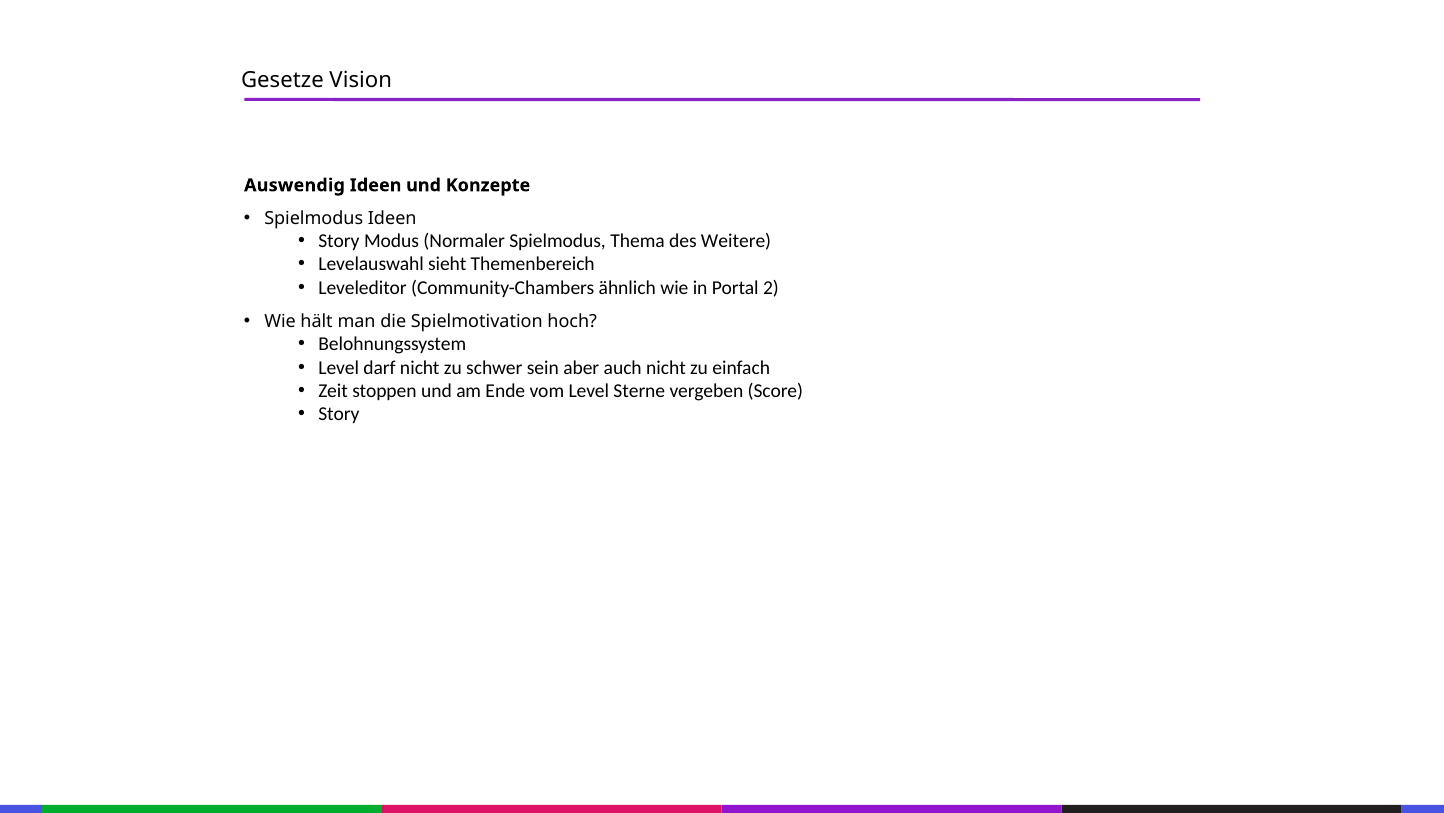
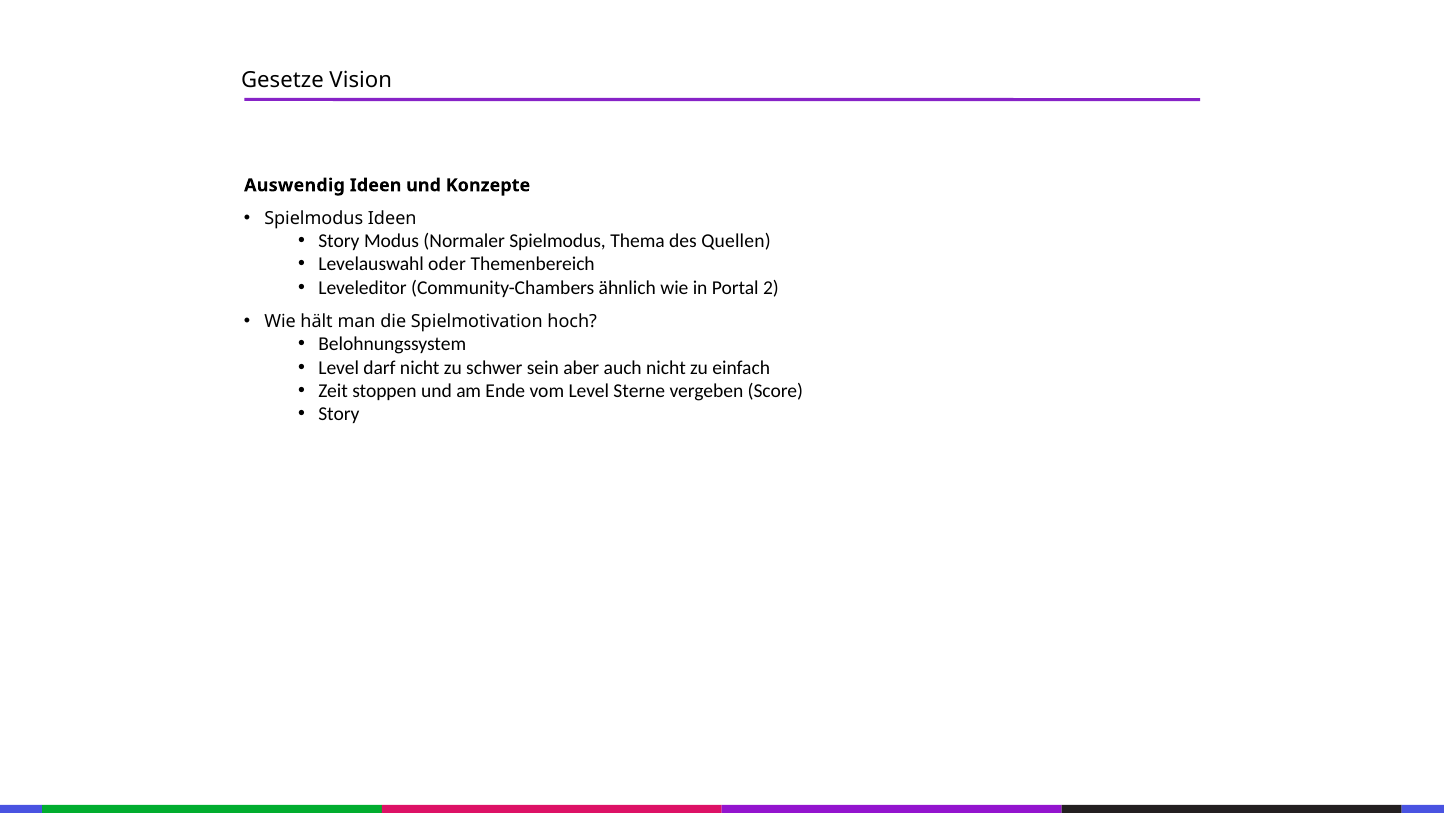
Weitere: Weitere -> Quellen (736, 241)
sieht: sieht -> oder (447, 264)
